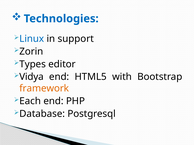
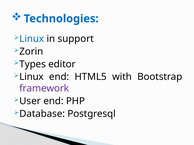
Vidya: Vidya -> Linux (32, 77)
framework colour: orange -> purple (44, 89)
Each: Each -> User (30, 101)
